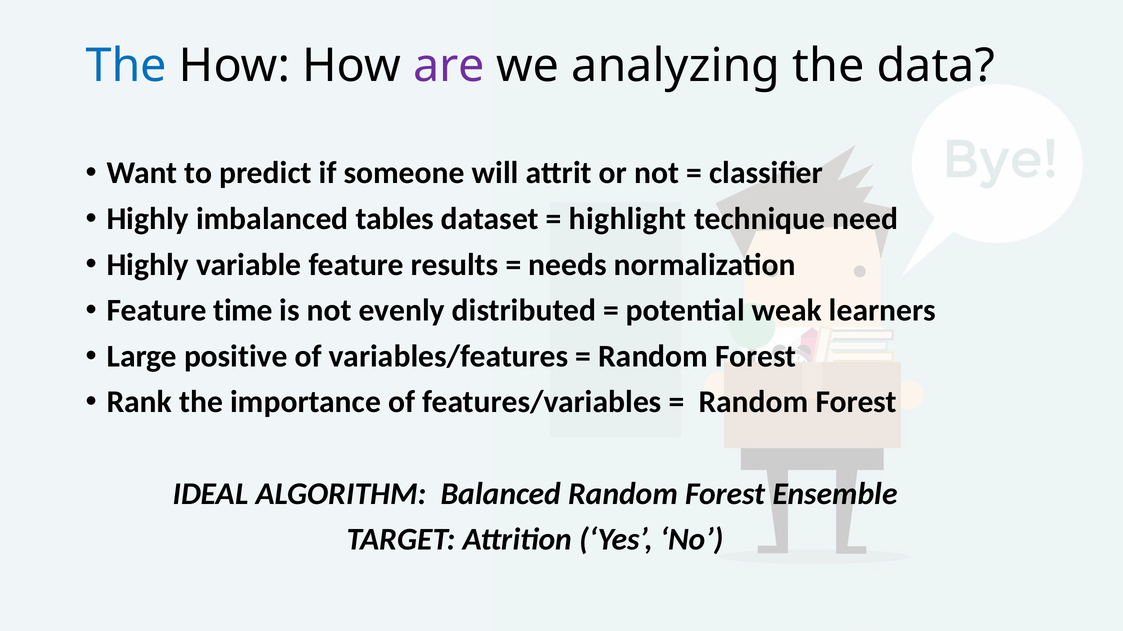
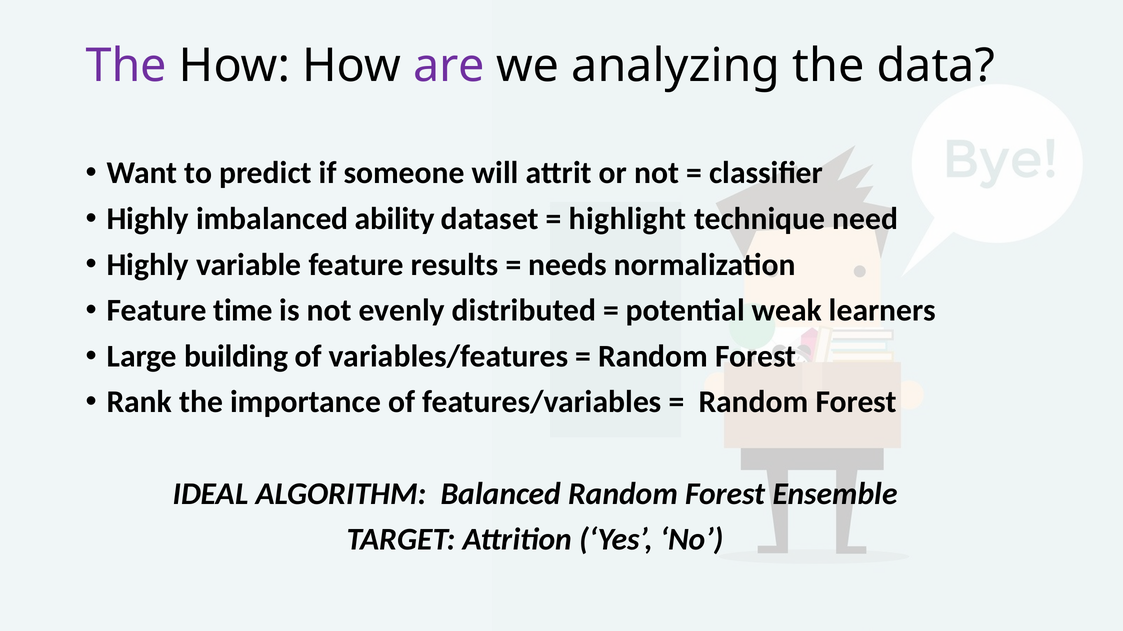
The colour: blue -> purple (126, 66)
tables: tables -> ability (395, 219)
positive: positive -> building (236, 357)
